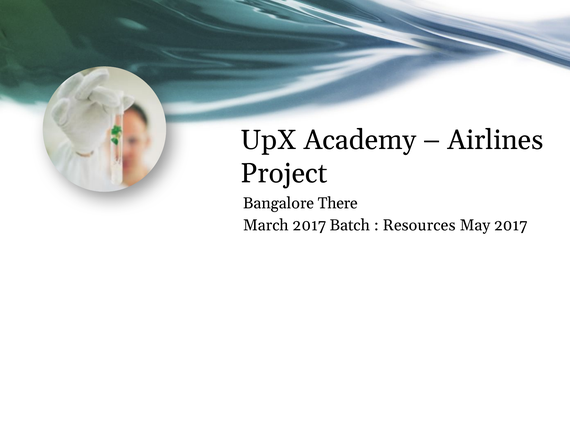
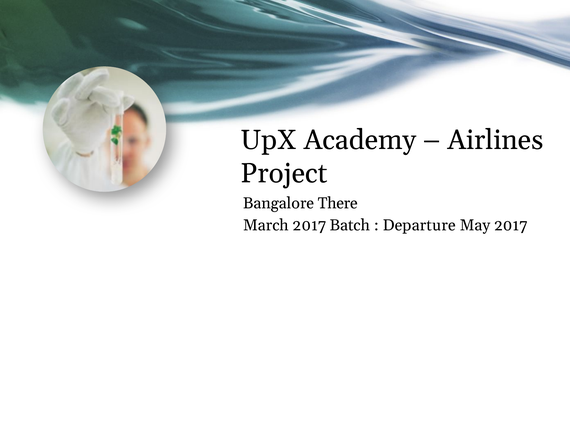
Resources: Resources -> Departure (419, 226)
